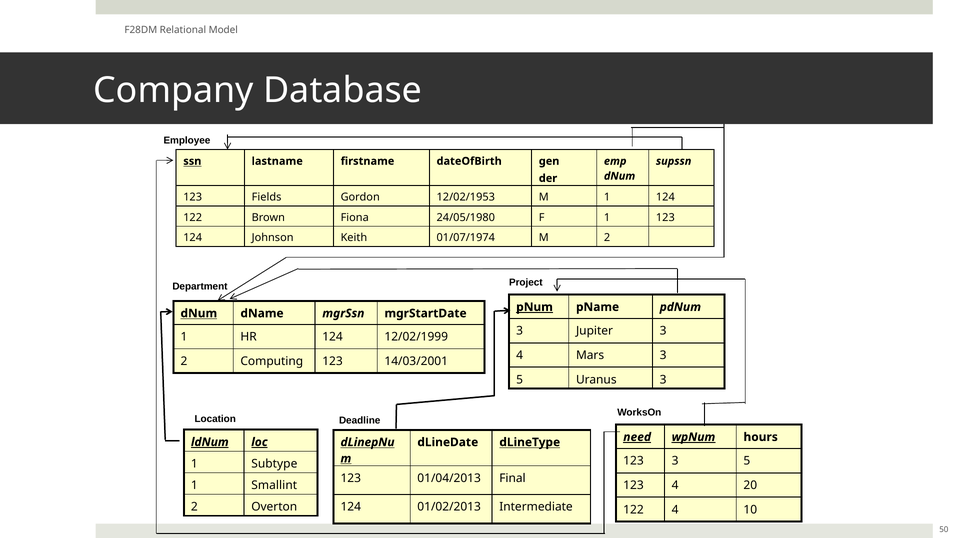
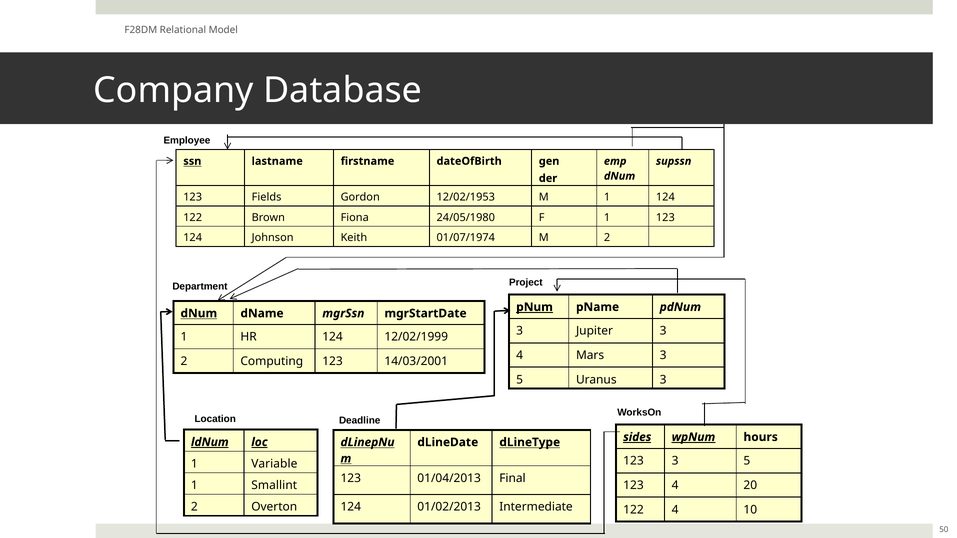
need: need -> sides (637, 437)
Subtype: Subtype -> Variable (274, 464)
